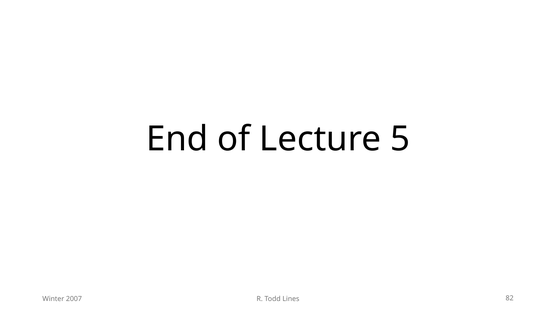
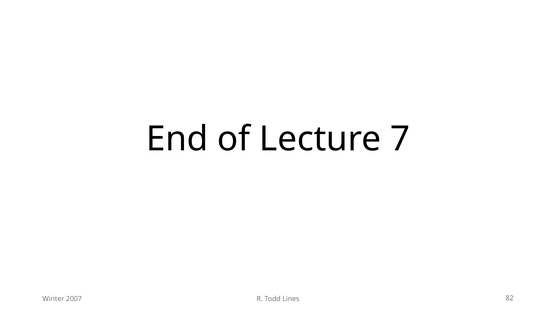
5: 5 -> 7 (400, 139)
